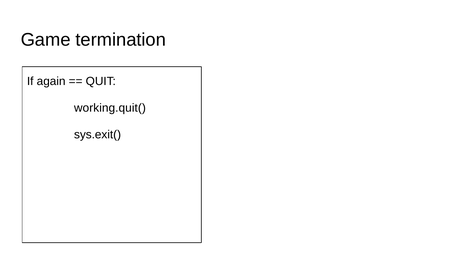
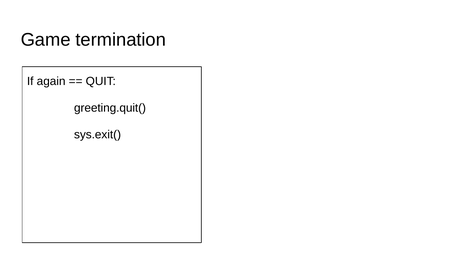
working.quit(: working.quit( -> greeting.quit( (110, 108)
